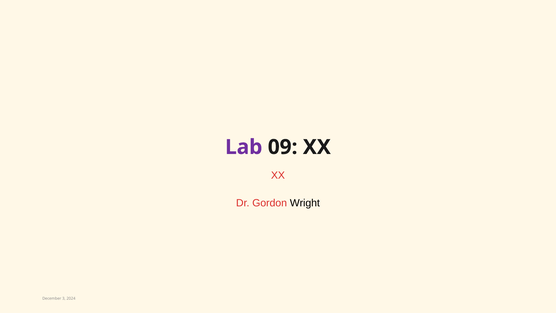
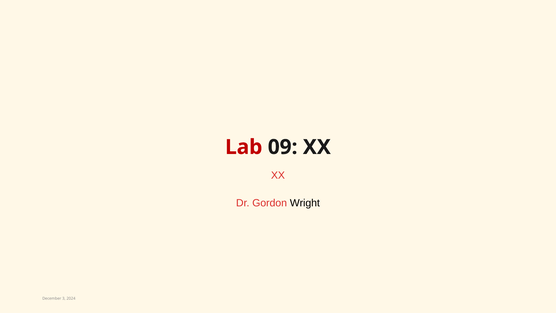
Lab colour: purple -> red (244, 147)
